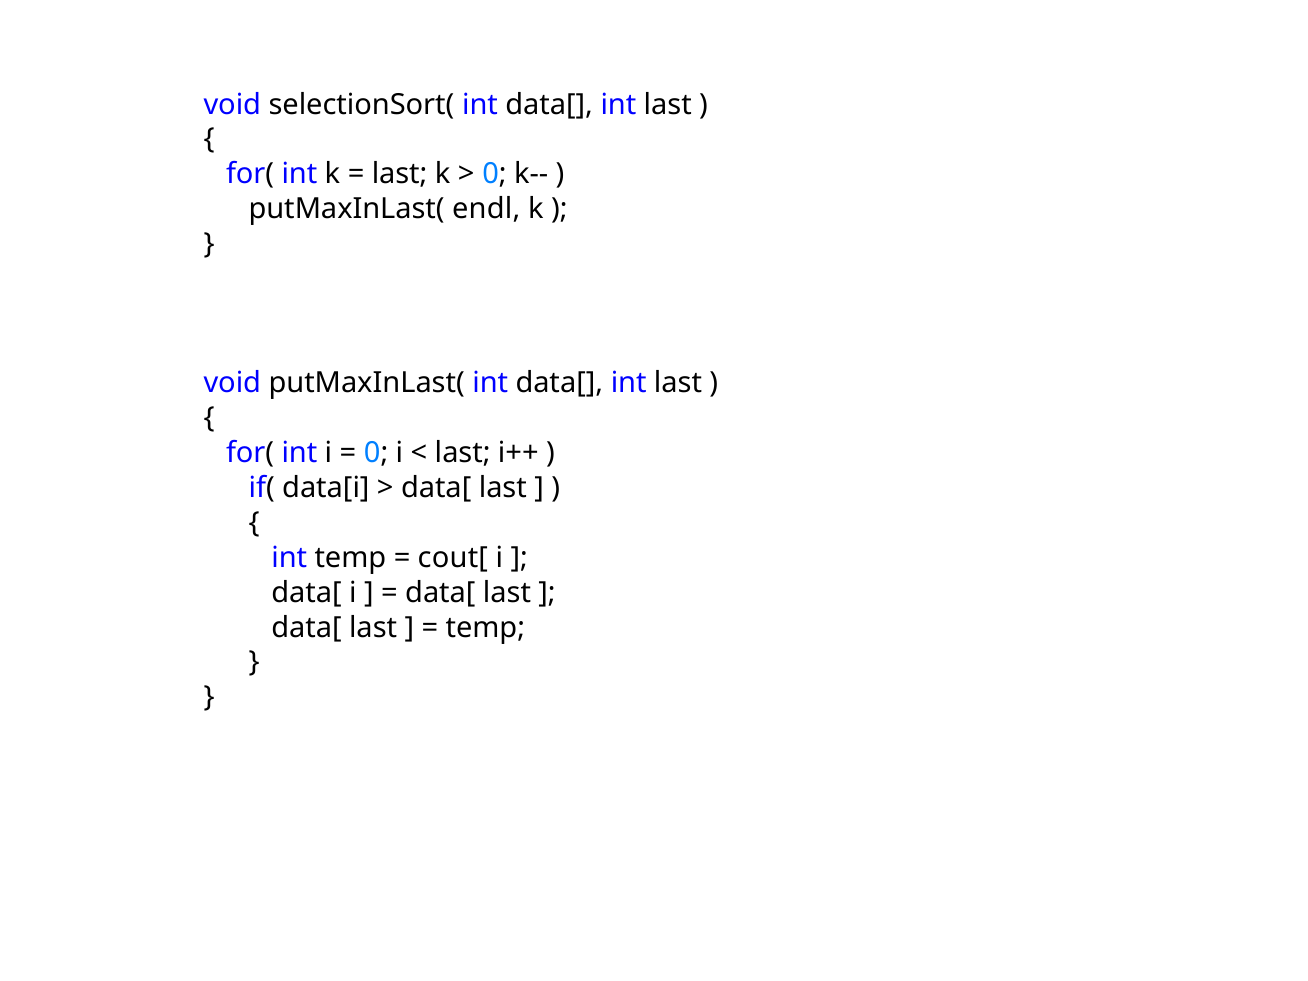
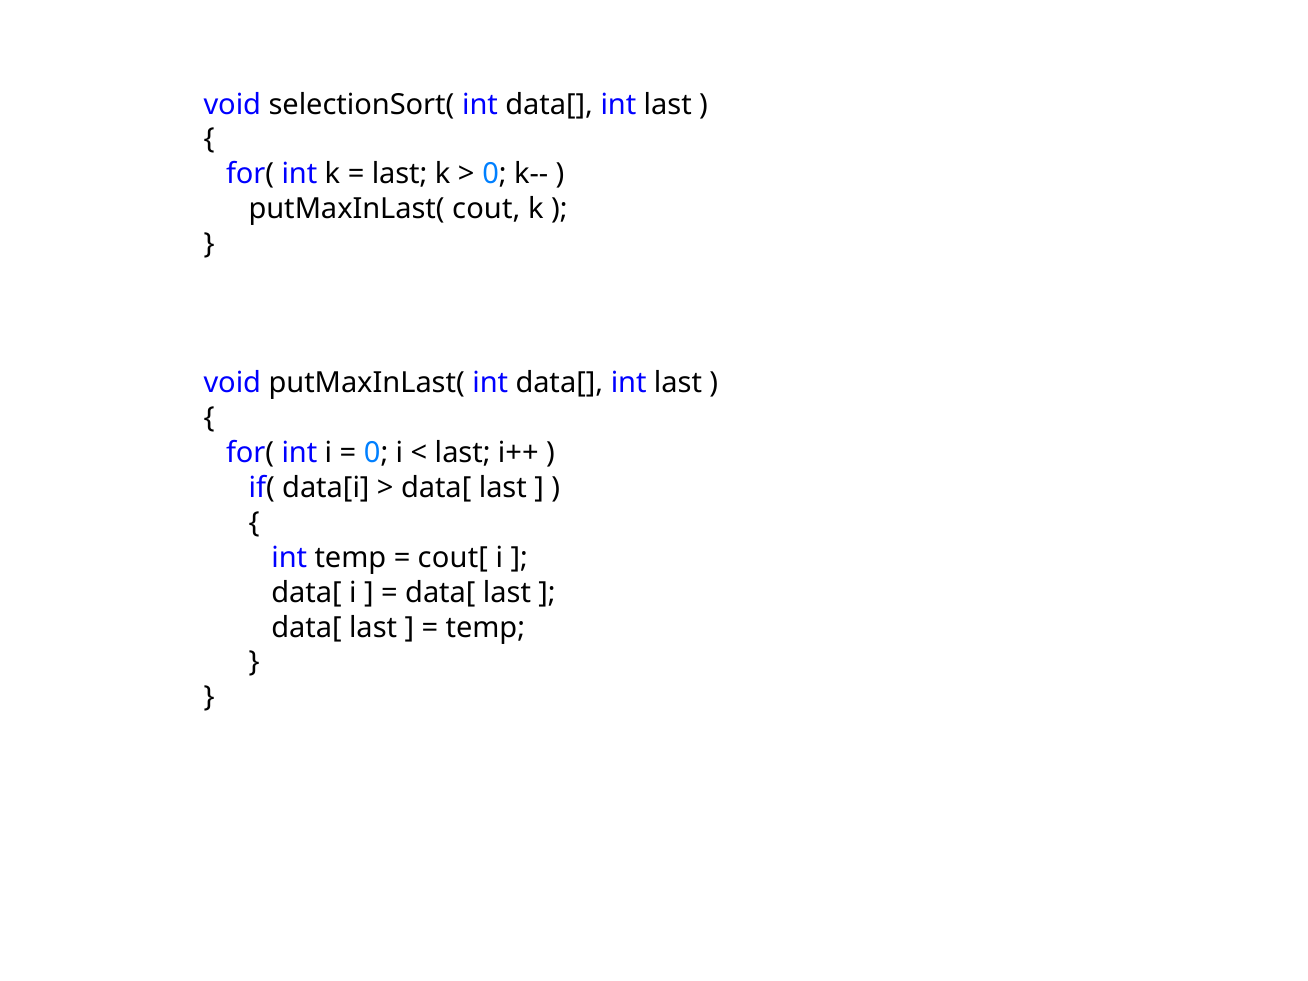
endl: endl -> cout (486, 209)
